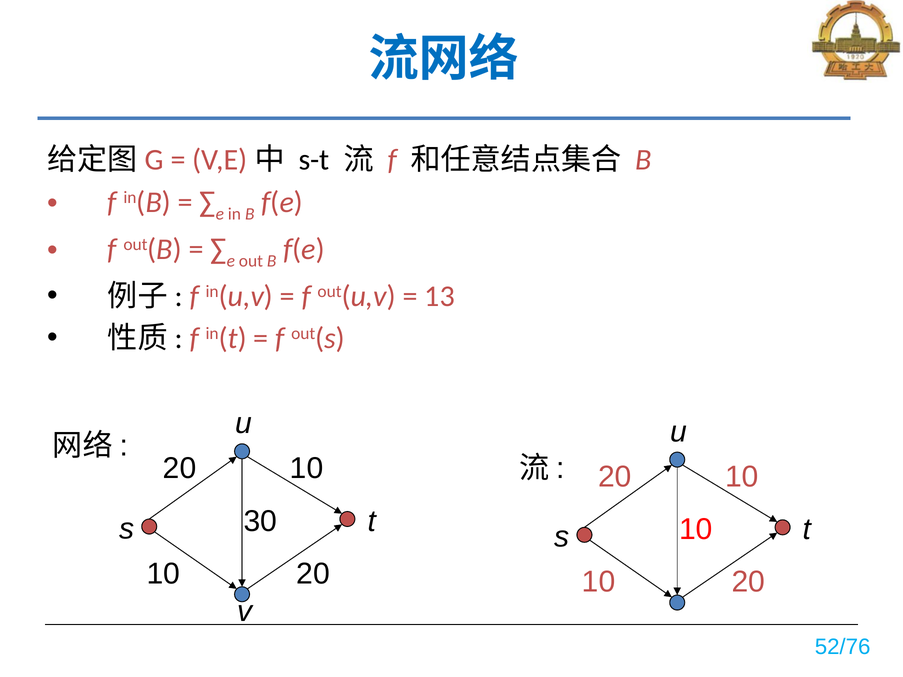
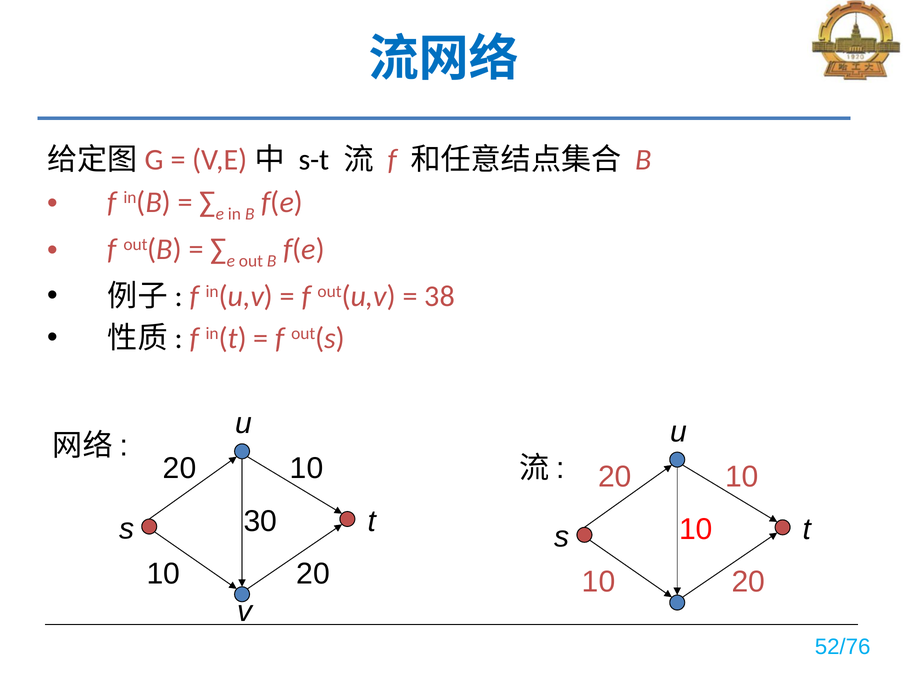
13: 13 -> 38 (440, 296)
